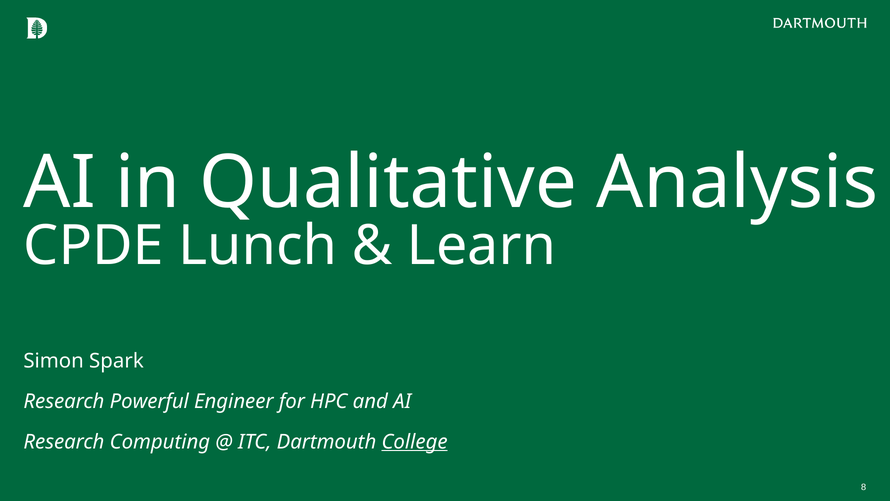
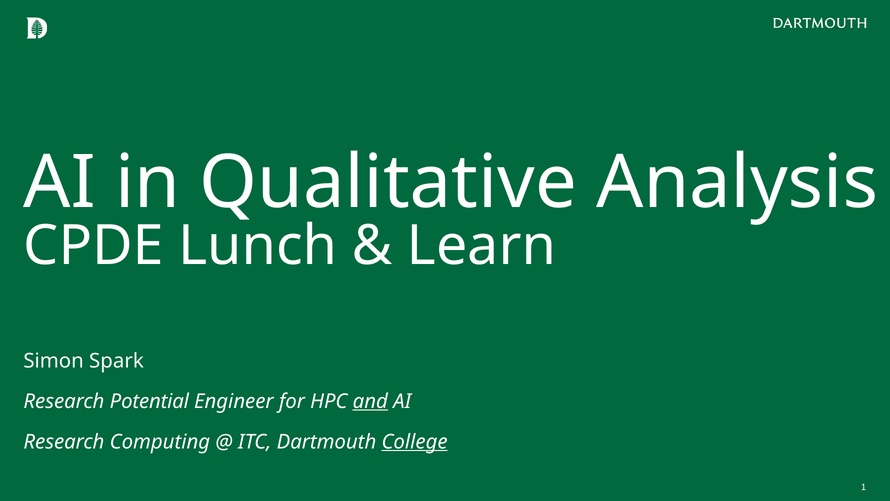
Powerful: Powerful -> Potential (149, 401)
and underline: none -> present (370, 401)
8: 8 -> 1 (864, 487)
